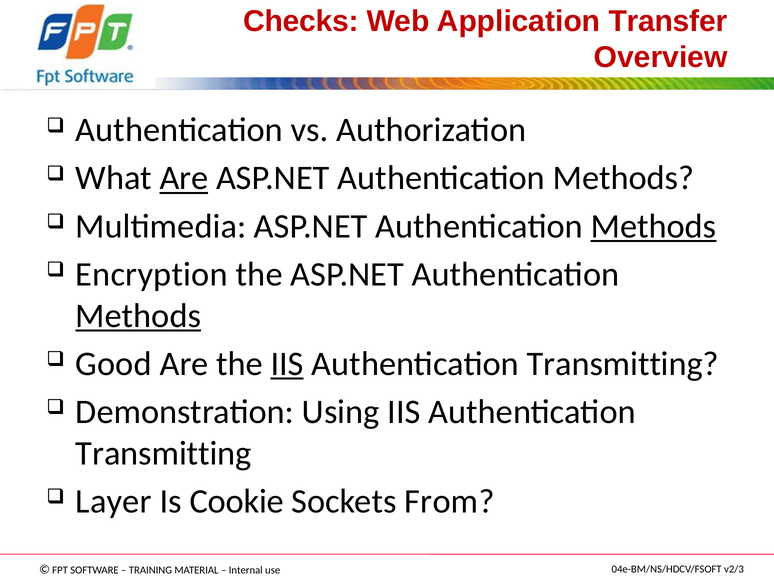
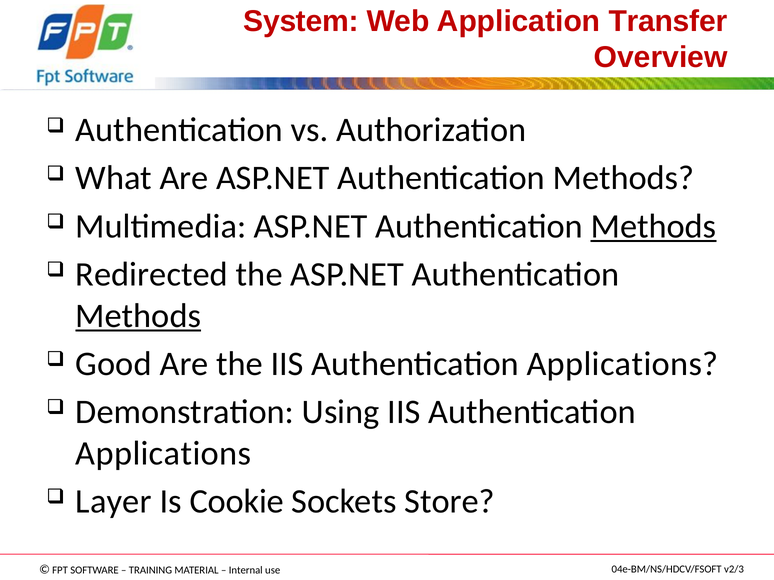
Checks: Checks -> System (301, 21)
Are underline: present -> none (184, 178)
Encryption: Encryption -> Redirected (152, 275)
IIS underline: present -> none (287, 364)
Transmitting: Transmitting -> Applications (622, 364)
Transmitting: Transmitting -> Applications (163, 454)
From: From -> Store (450, 502)
